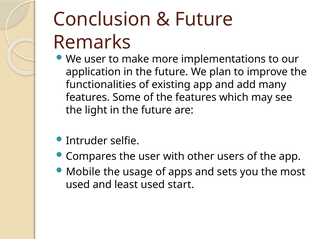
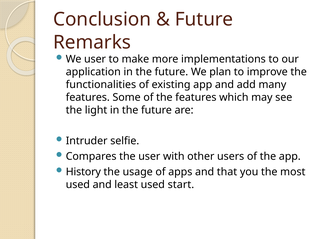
Mobile: Mobile -> History (83, 171)
sets: sets -> that (227, 171)
